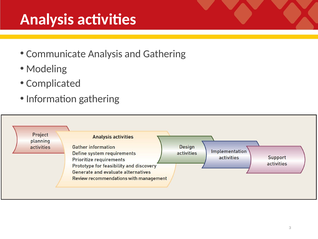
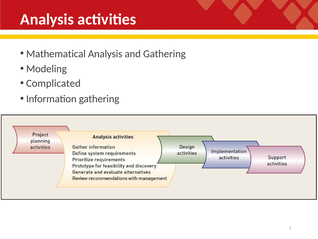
Communicate: Communicate -> Mathematical (56, 54)
